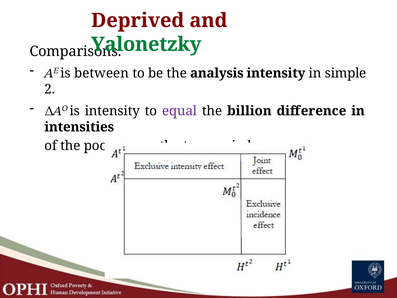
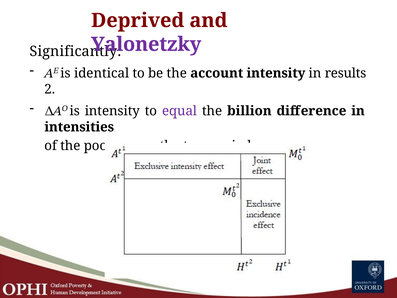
Yalonetzky colour: green -> purple (146, 44)
Comparisons: Comparisons -> Significantly (76, 51)
between: between -> identical (102, 73)
analysis: analysis -> account (217, 73)
simple: simple -> results (346, 73)
